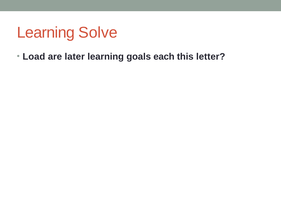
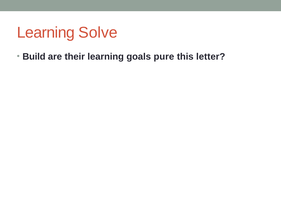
Load: Load -> Build (34, 57)
later: later -> their (75, 57)
each: each -> pure (164, 57)
